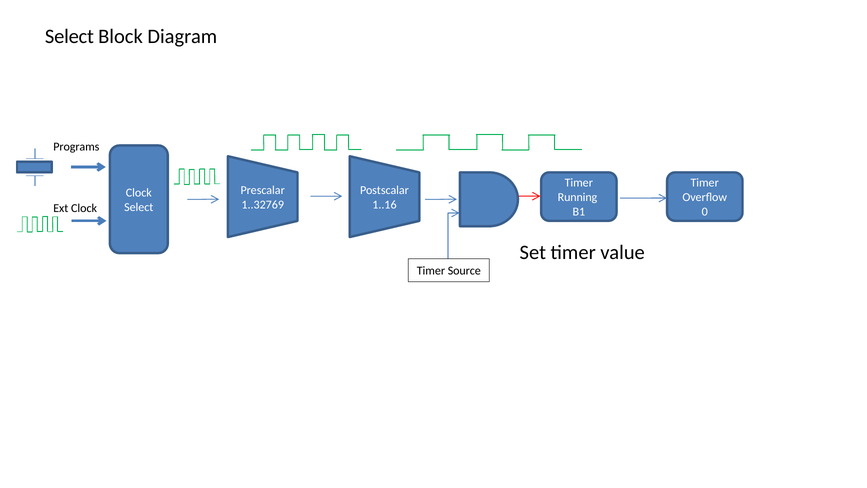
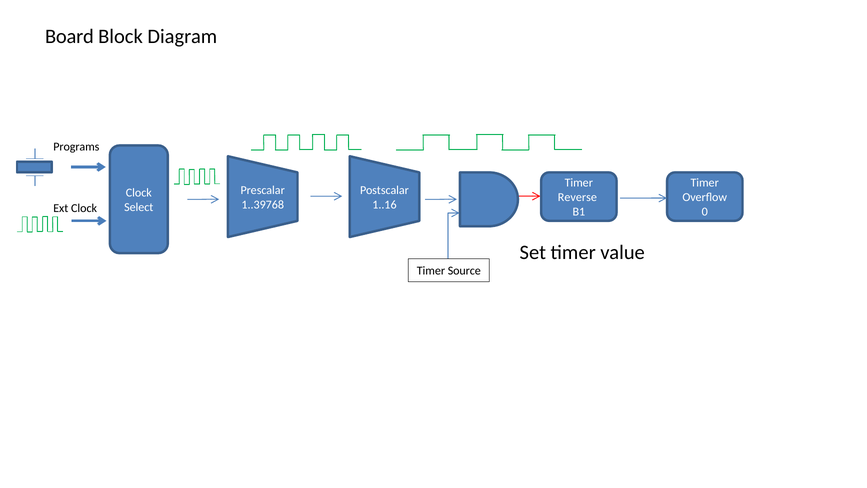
Select: Select -> Board (69, 36)
Running: Running -> Reverse (577, 197)
1..32769: 1..32769 -> 1..39768 (263, 205)
